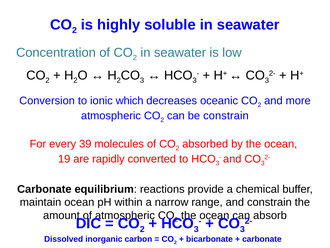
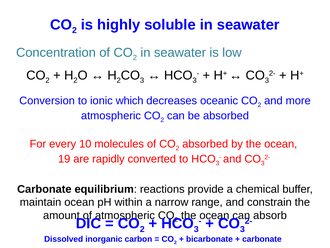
be constrain: constrain -> absorbed (226, 115)
39: 39 -> 10 (85, 144)
